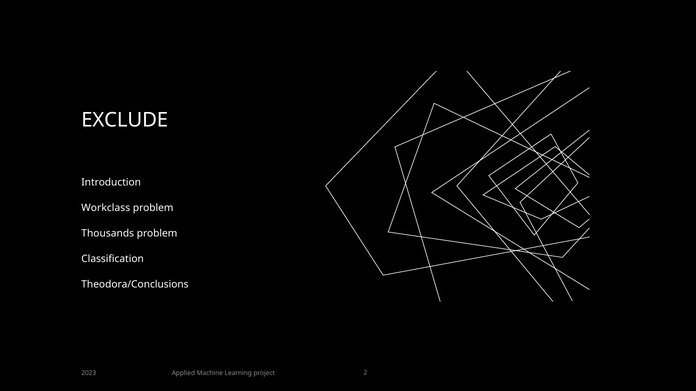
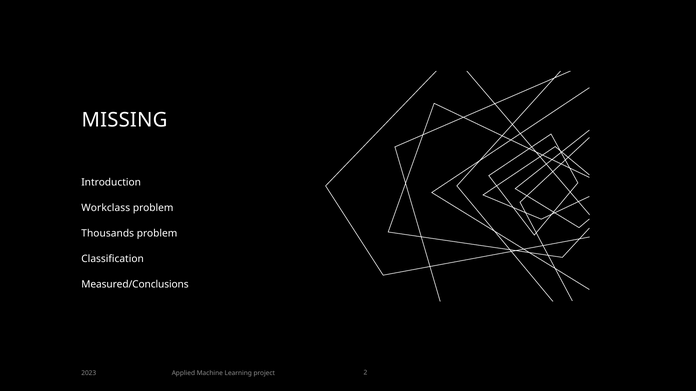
EXCLUDE: EXCLUDE -> MISSING (125, 120)
Theodora/Conclusions: Theodora/Conclusions -> Measured/Conclusions (135, 285)
